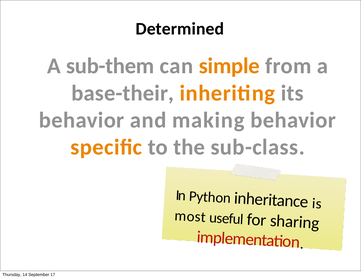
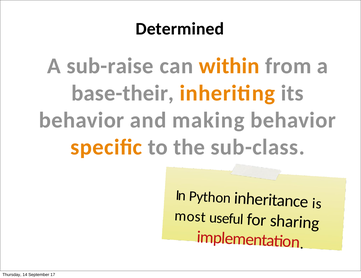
sub-them: sub-them -> sub-raise (110, 66)
simple: simple -> within (229, 66)
